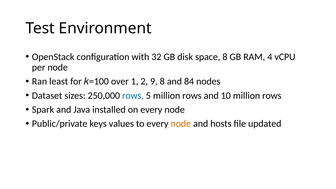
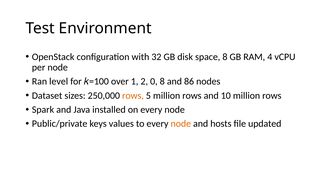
least: least -> level (59, 81)
9: 9 -> 0 (154, 81)
84: 84 -> 86 (189, 81)
rows colour: blue -> orange (133, 96)
